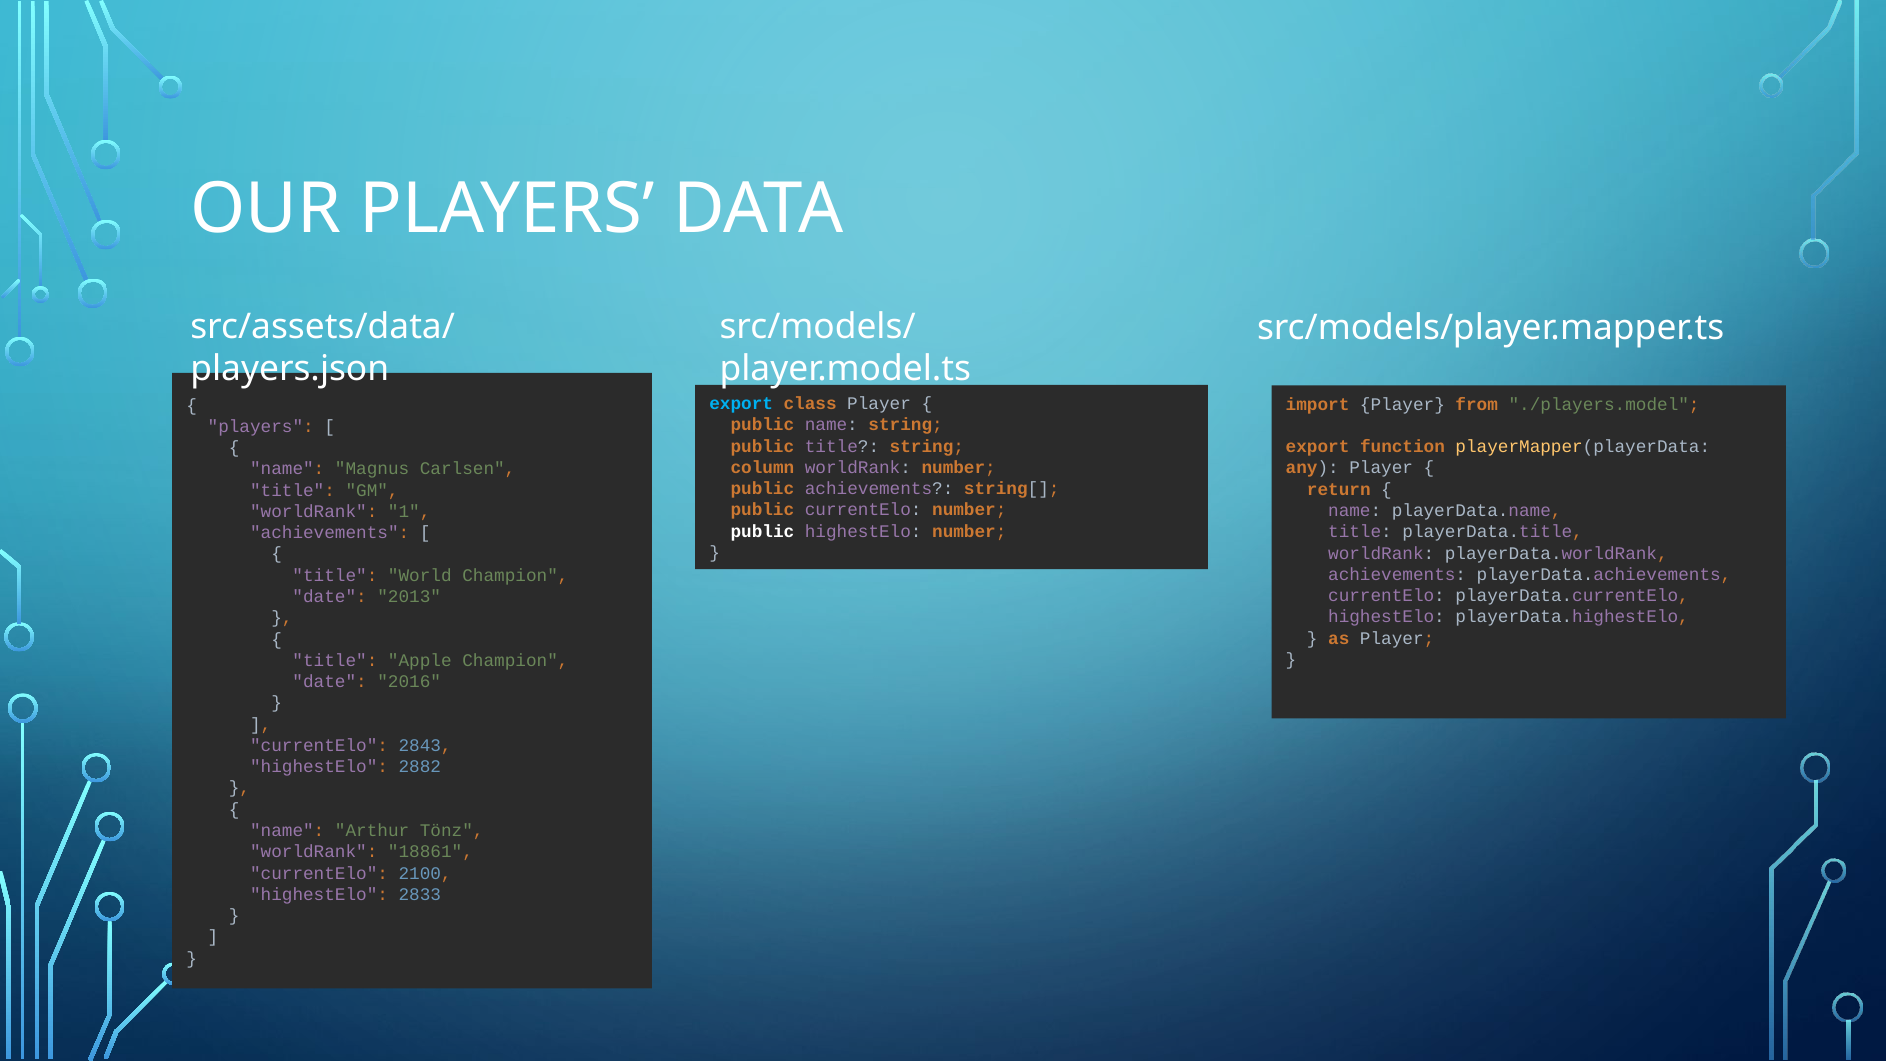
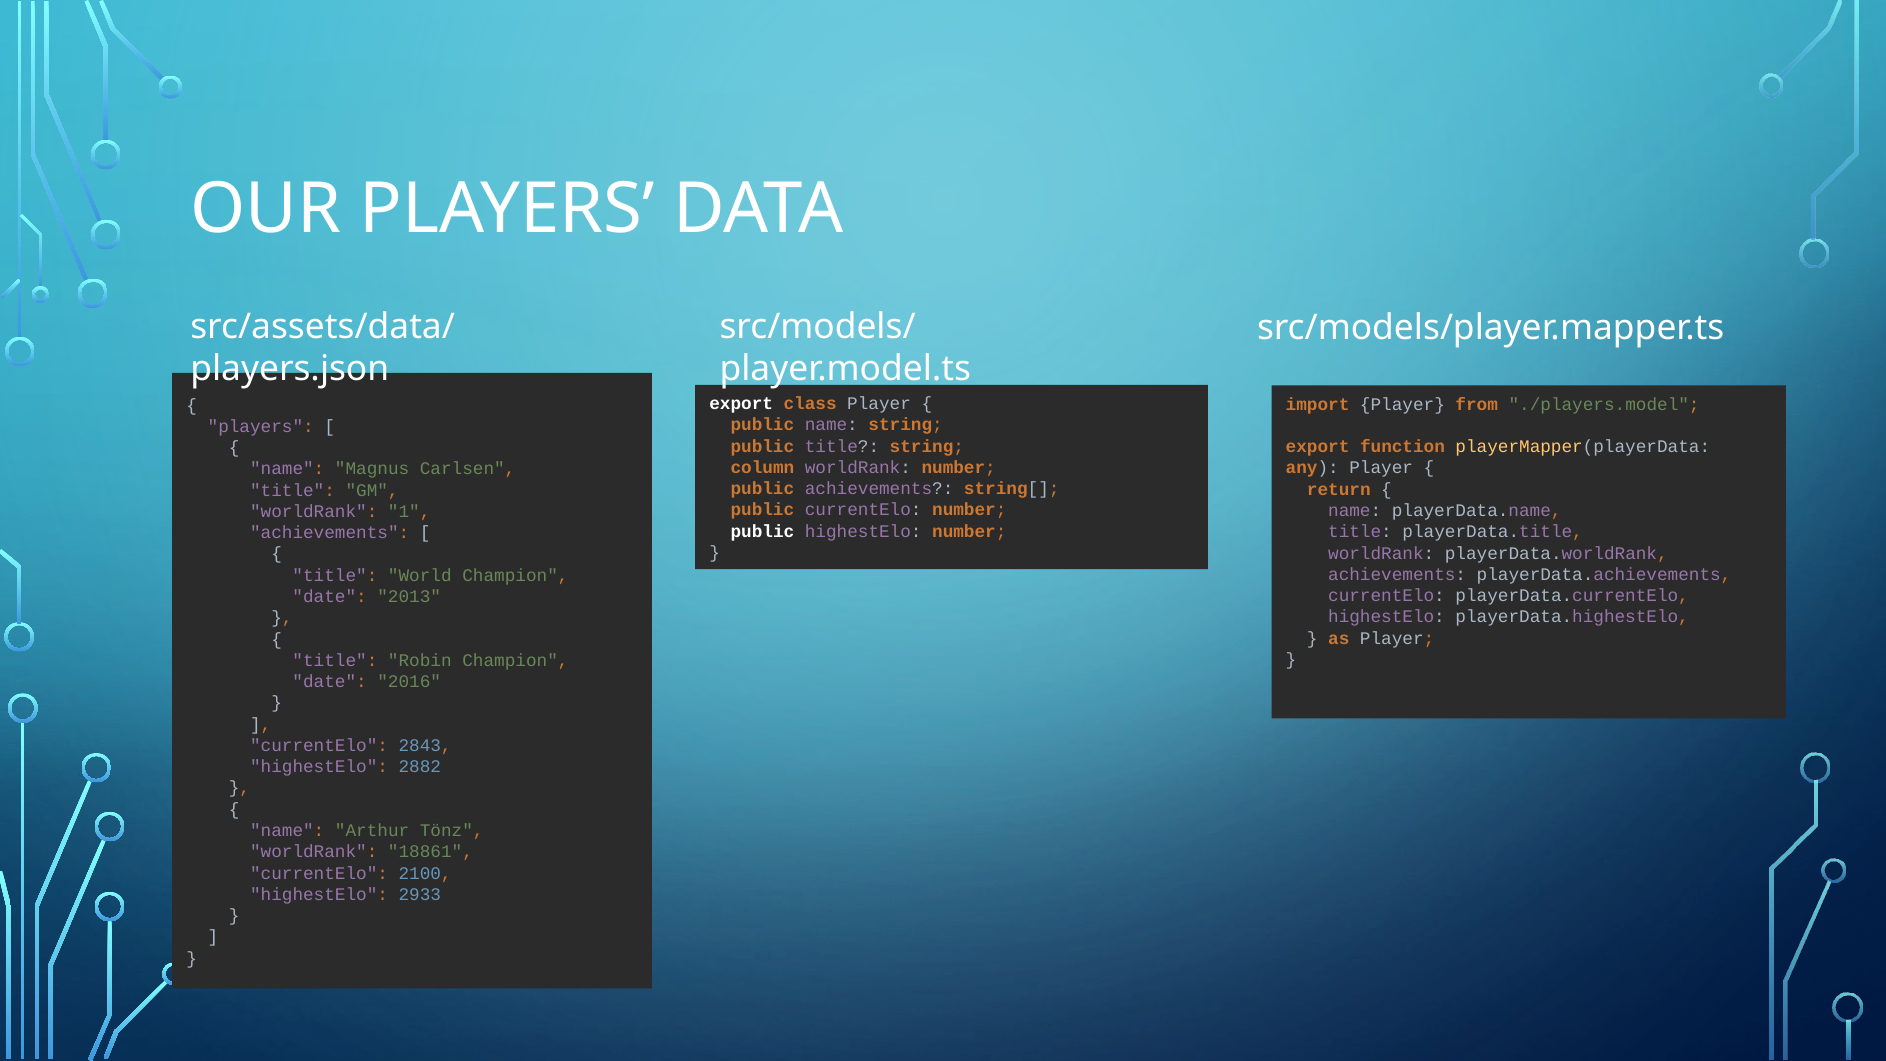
export colour: light blue -> white (741, 404)
Apple: Apple -> Robin (420, 660)
2833: 2833 -> 2933 (420, 894)
